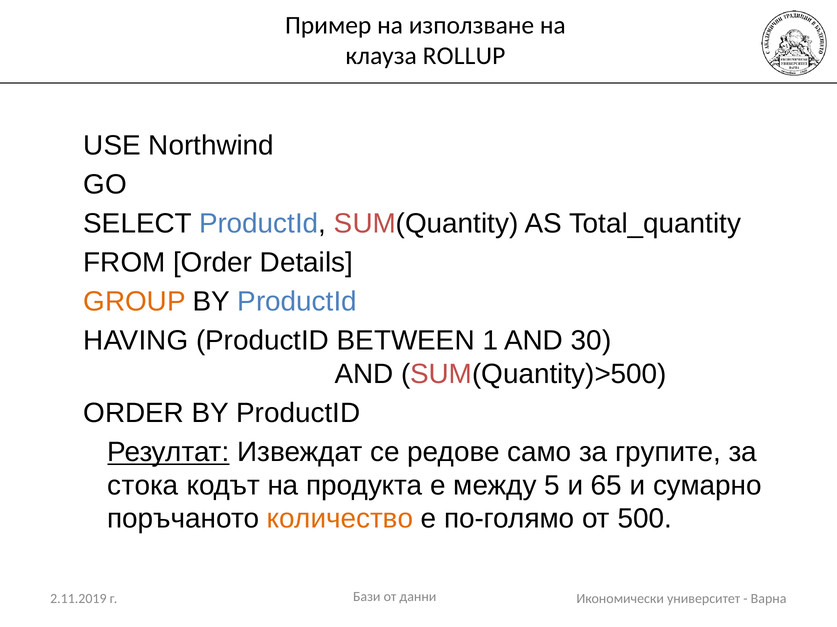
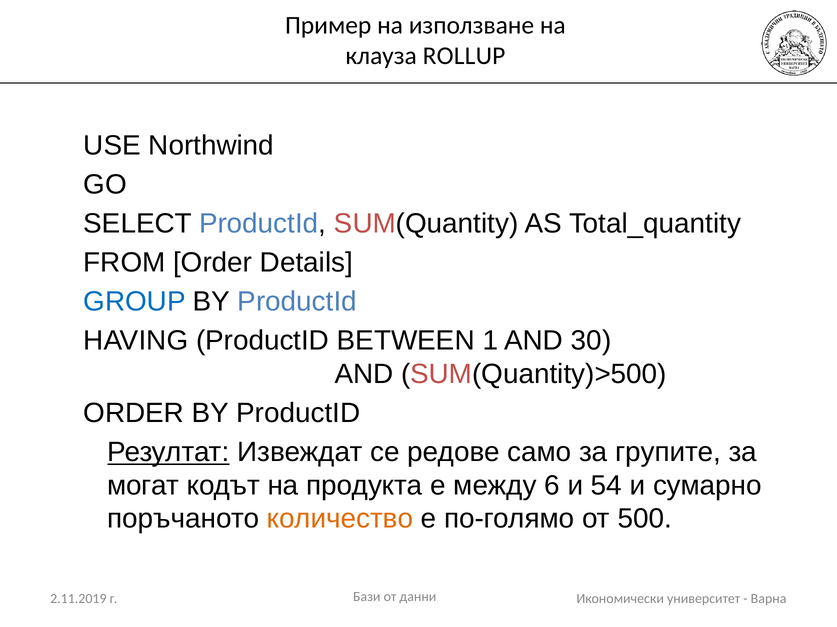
GROUP colour: orange -> blue (135, 302)
стока: стока -> могат (143, 486)
5: 5 -> 6 (552, 486)
65: 65 -> 54 (606, 486)
